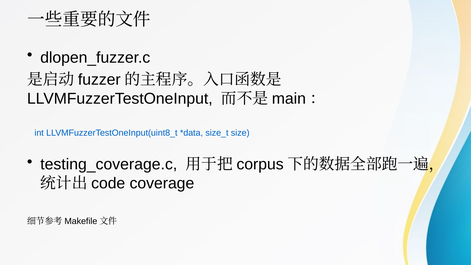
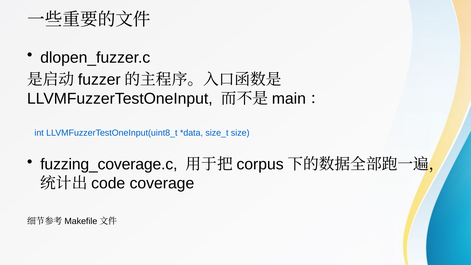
testing_coverage.c: testing_coverage.c -> fuzzing_coverage.c (109, 164)
